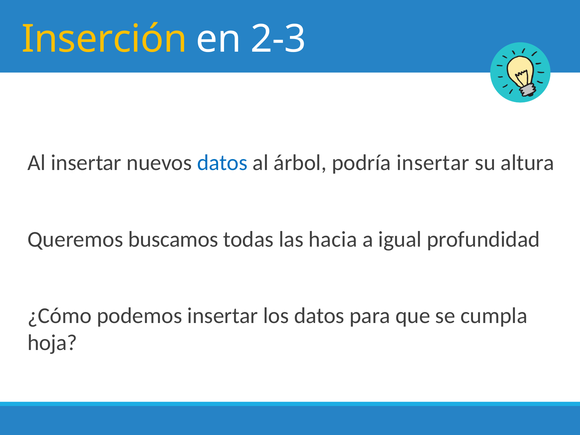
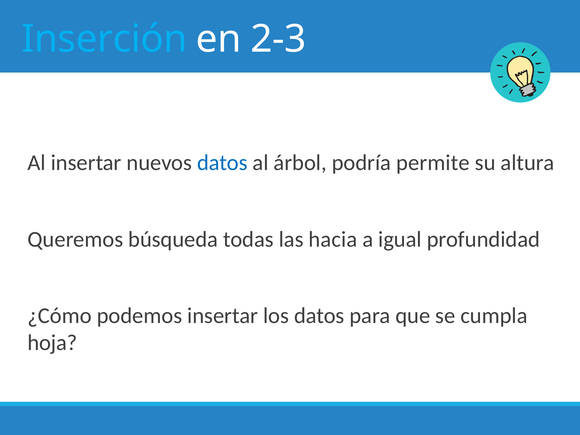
Inserción colour: yellow -> light blue (104, 39)
podría insertar: insertar -> permite (433, 163)
buscamos: buscamos -> búsqueda (173, 239)
